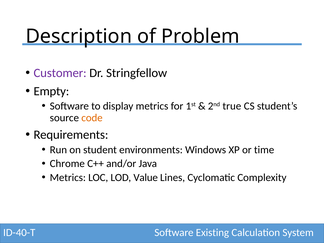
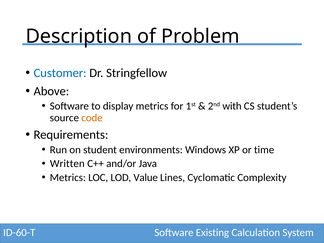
Customer colour: purple -> blue (60, 73)
Empty: Empty -> Above (51, 91)
true: true -> with (232, 106)
Chrome: Chrome -> Written (67, 164)
ID-40-T: ID-40-T -> ID-60-T (19, 232)
